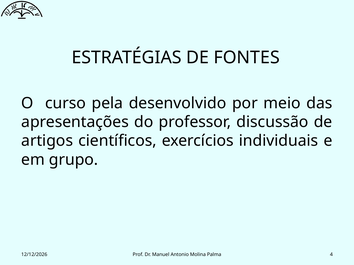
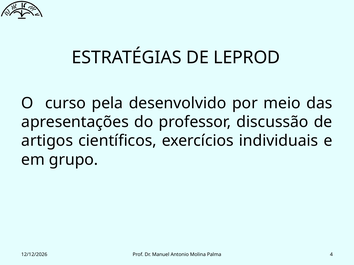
FONTES: FONTES -> LEPROD (247, 58)
